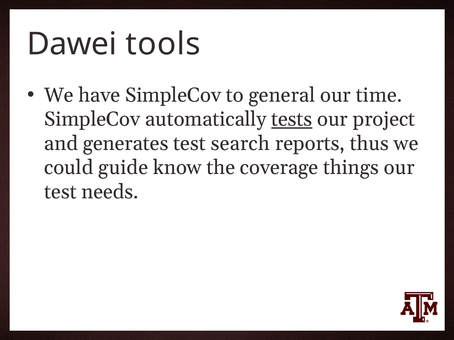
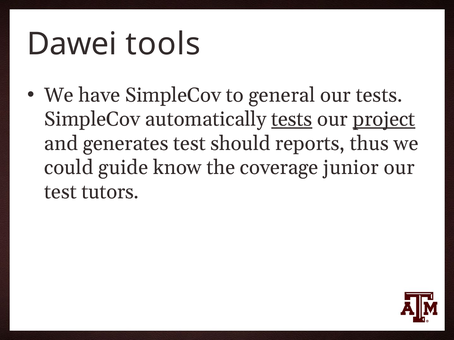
our time: time -> tests (379, 95)
project underline: none -> present (384, 119)
search: search -> should (241, 144)
things: things -> junior (351, 168)
needs: needs -> tutors (110, 192)
